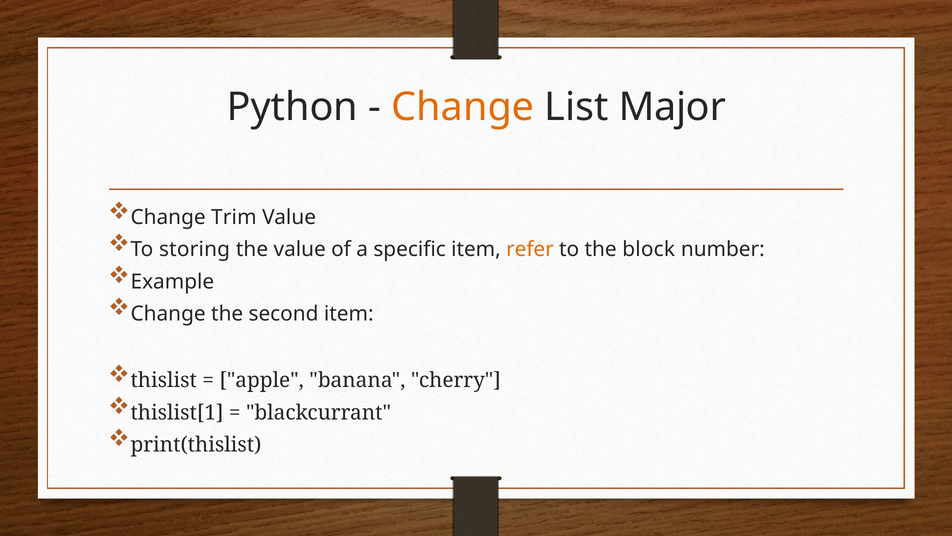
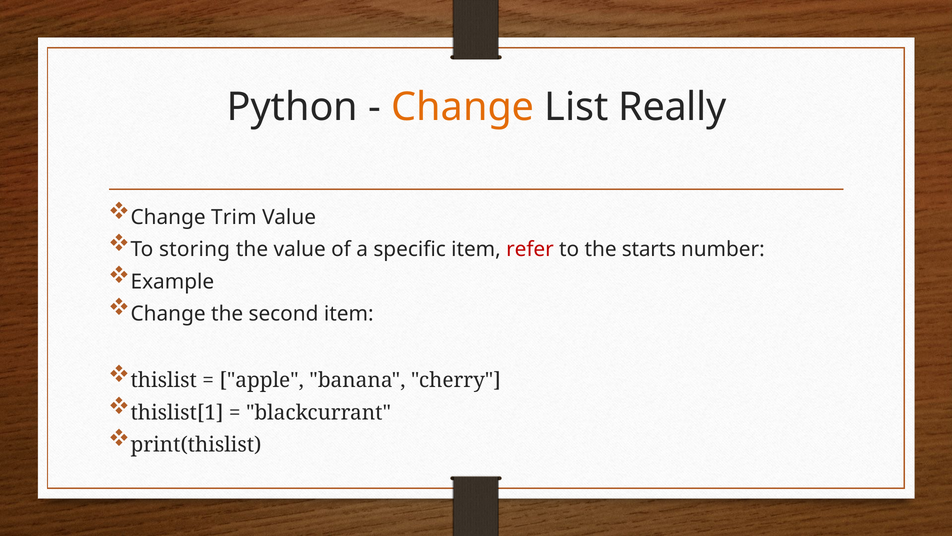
Major: Major -> Really (672, 107)
refer colour: orange -> red (530, 249)
block: block -> starts (649, 249)
